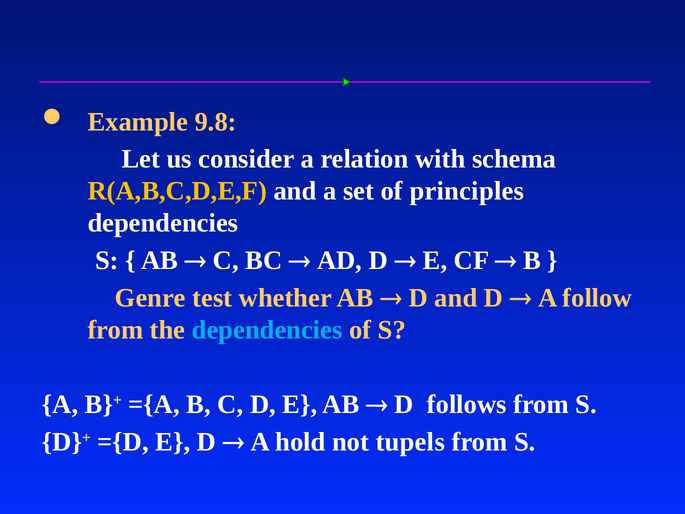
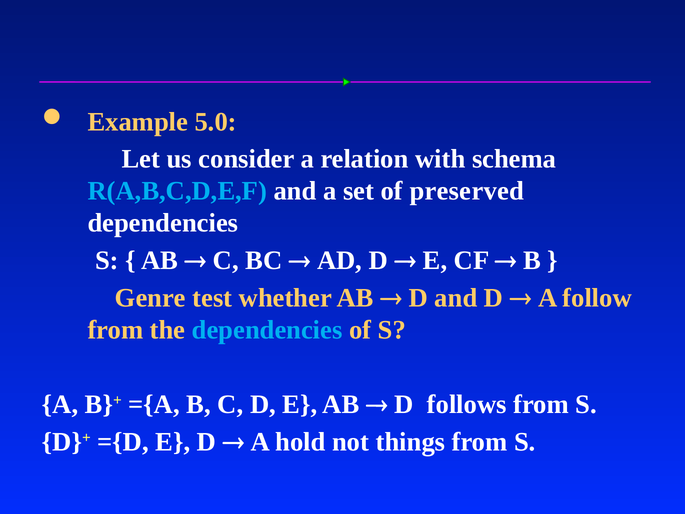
9.8: 9.8 -> 5.0 (216, 122)
R(A,B,C,D,E,F colour: yellow -> light blue (177, 191)
principles: principles -> preserved (467, 191)
tupels: tupels -> things (410, 442)
